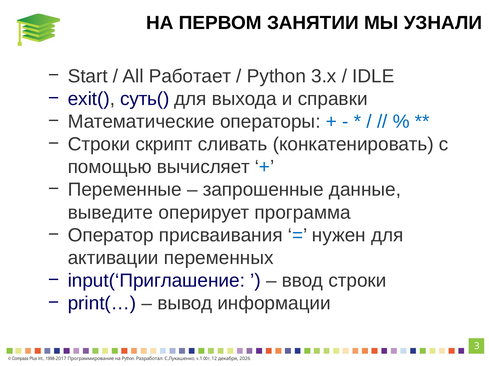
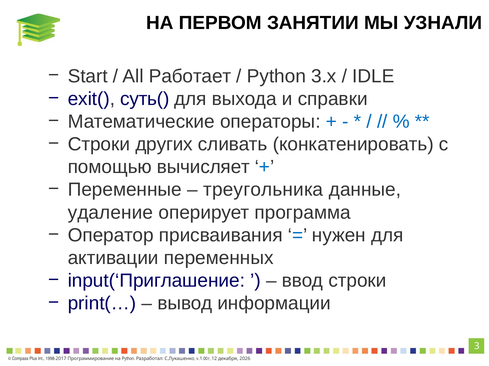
скрипт: скрипт -> других (164, 145)
запрошенные: запрошенные -> треугольника (263, 190)
выведите: выведите -> удаление (110, 213)
